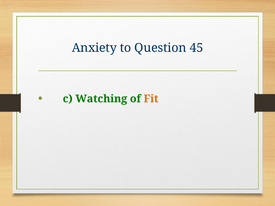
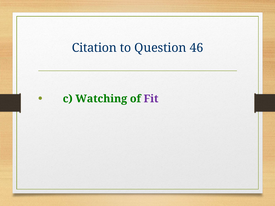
Anxiety: Anxiety -> Citation (94, 48)
45: 45 -> 46 (196, 48)
Fit colour: orange -> purple (151, 99)
